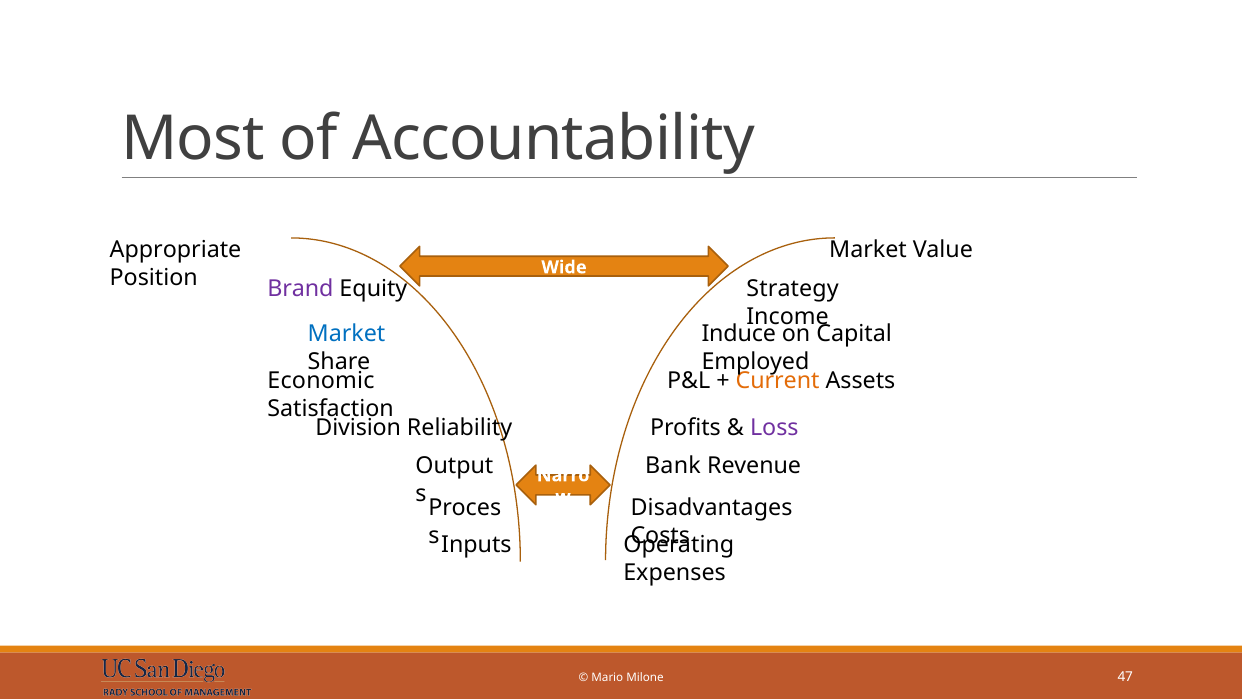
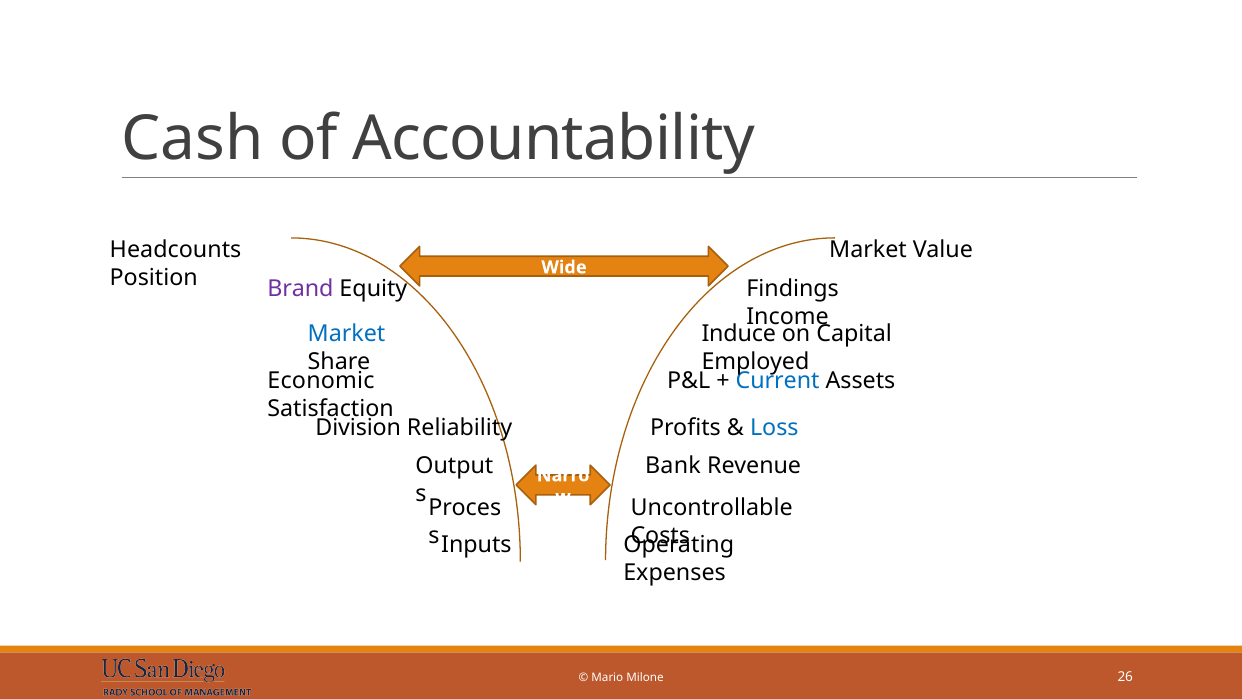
Most: Most -> Cash (193, 139)
Appropriate: Appropriate -> Headcounts (176, 249)
Strategy: Strategy -> Findings (793, 289)
Current colour: orange -> blue (778, 381)
Loss colour: purple -> blue (774, 428)
Disadvantages: Disadvantages -> Uncontrollable (712, 507)
47: 47 -> 26 (1125, 677)
